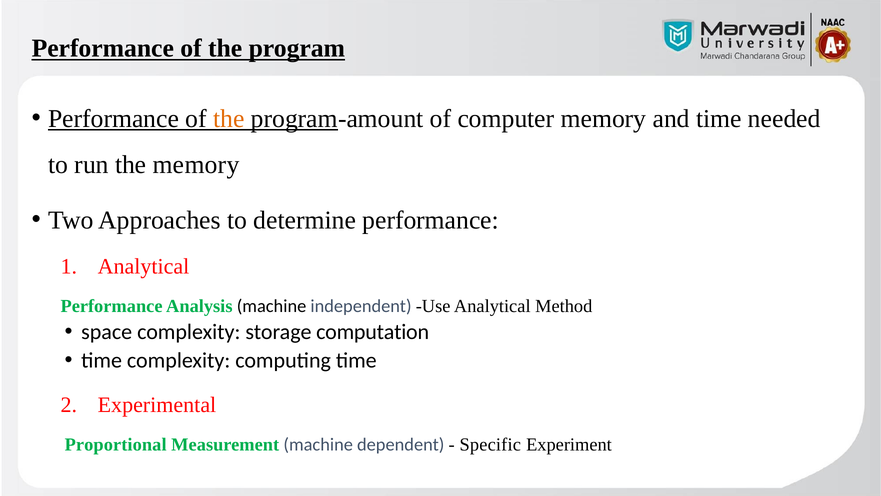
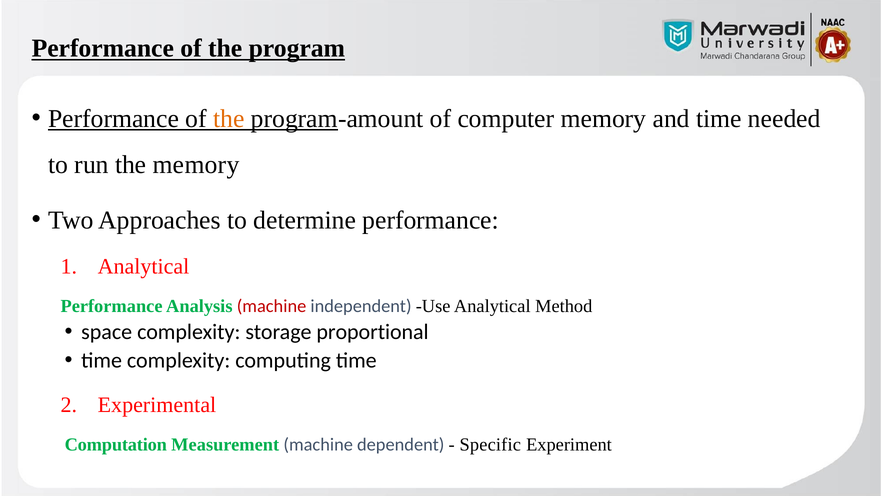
machine colour: black -> red (272, 306)
computation: computation -> proportional (373, 332)
Proportional: Proportional -> Computation (116, 444)
